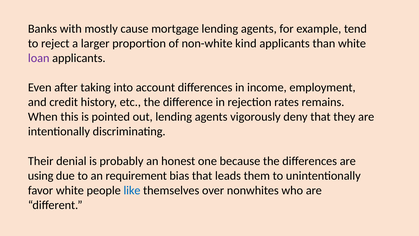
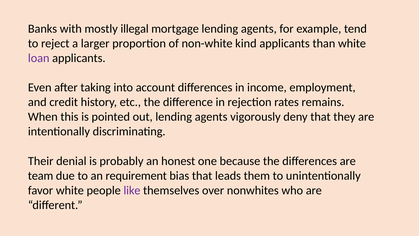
cause: cause -> illegal (135, 29)
using: using -> team (41, 175)
like colour: blue -> purple (132, 190)
